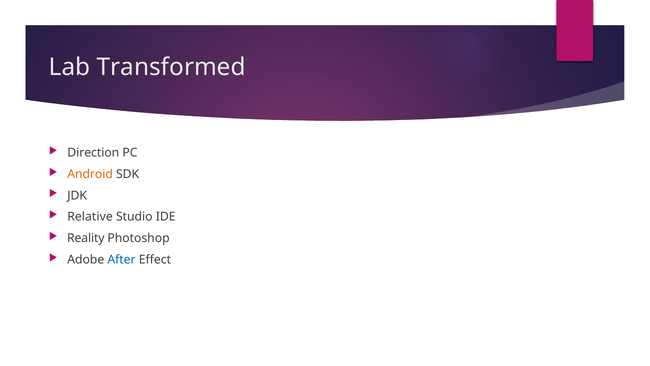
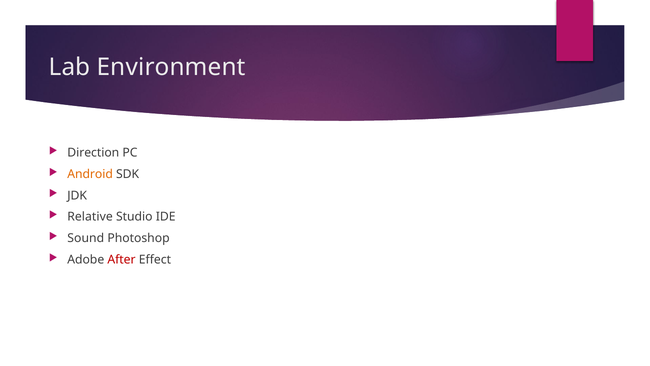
Transformed: Transformed -> Environment (171, 67)
Reality: Reality -> Sound (86, 238)
After colour: blue -> red (122, 260)
